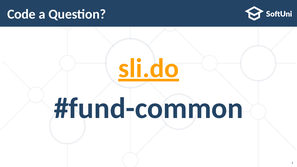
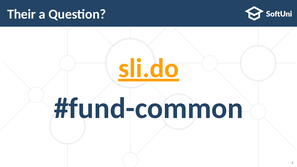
Code: Code -> Their (21, 14)
